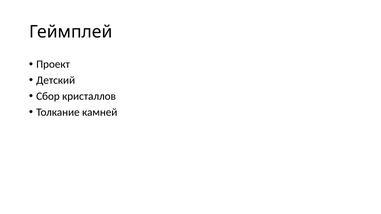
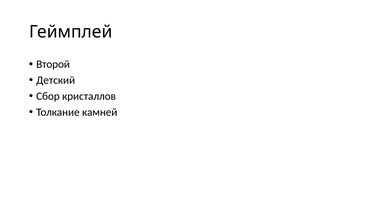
Проект: Проект -> Второй (53, 64)
